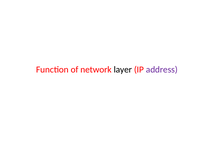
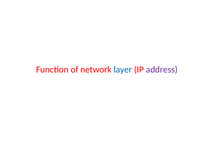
layer colour: black -> blue (123, 70)
